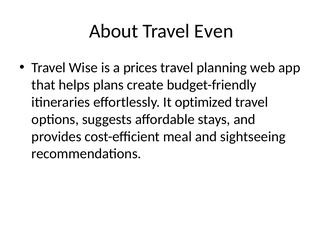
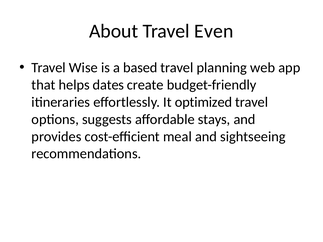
prices: prices -> based (140, 68)
plans: plans -> dates (108, 85)
